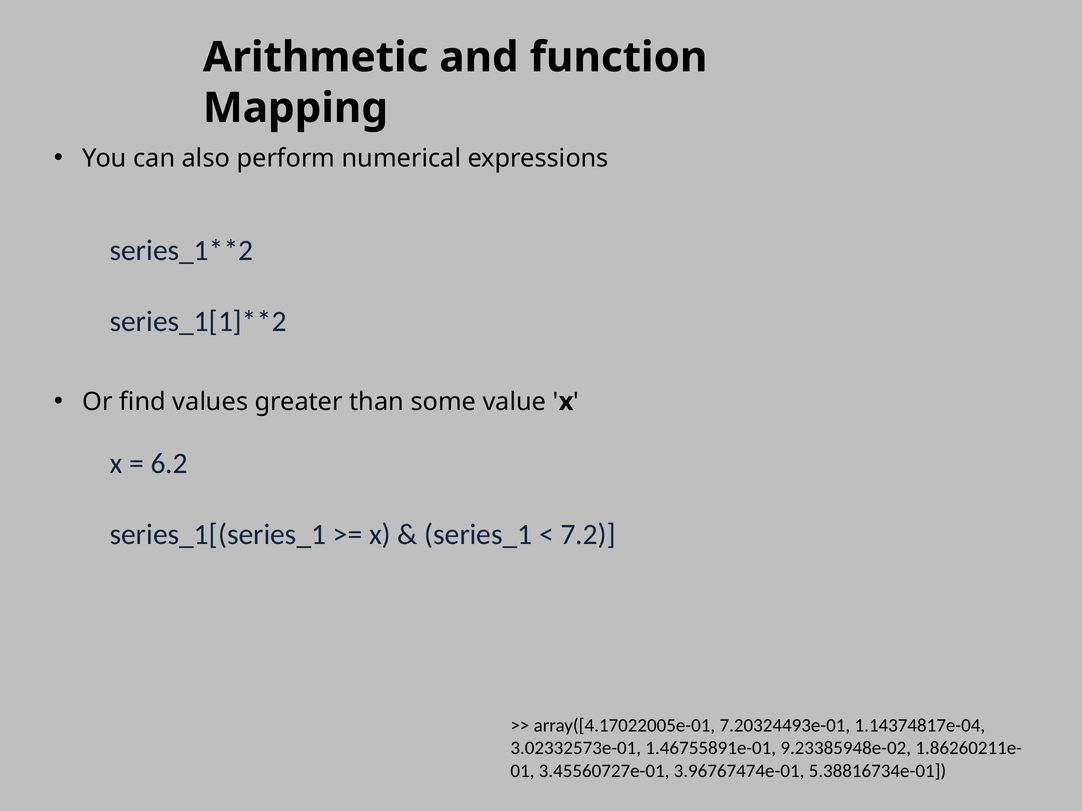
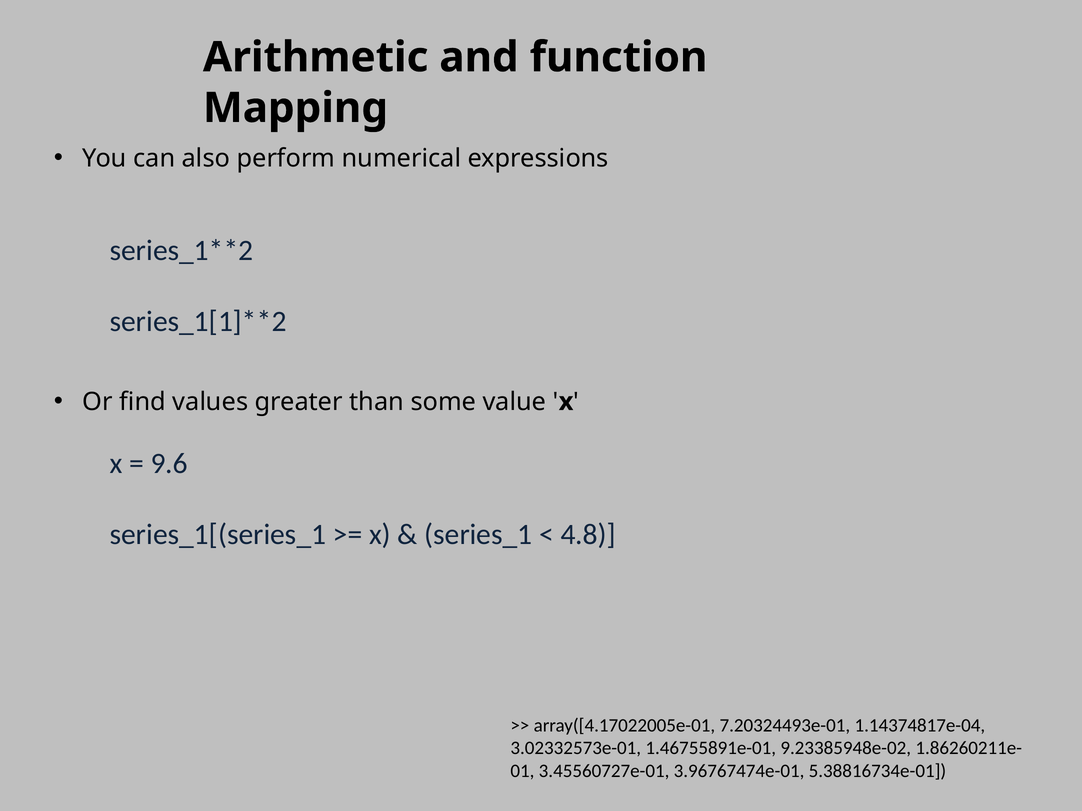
6.2: 6.2 -> 9.6 (169, 464)
7.2: 7.2 -> 4.8 (588, 535)
